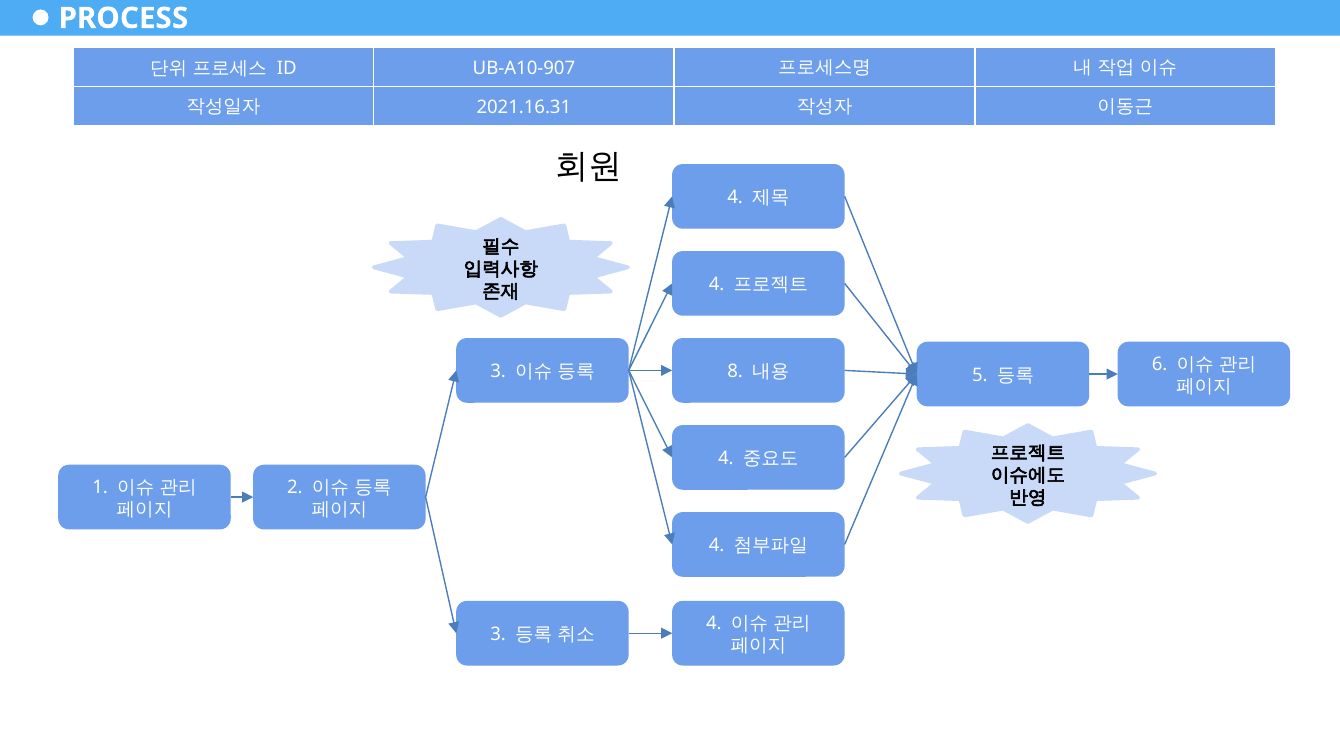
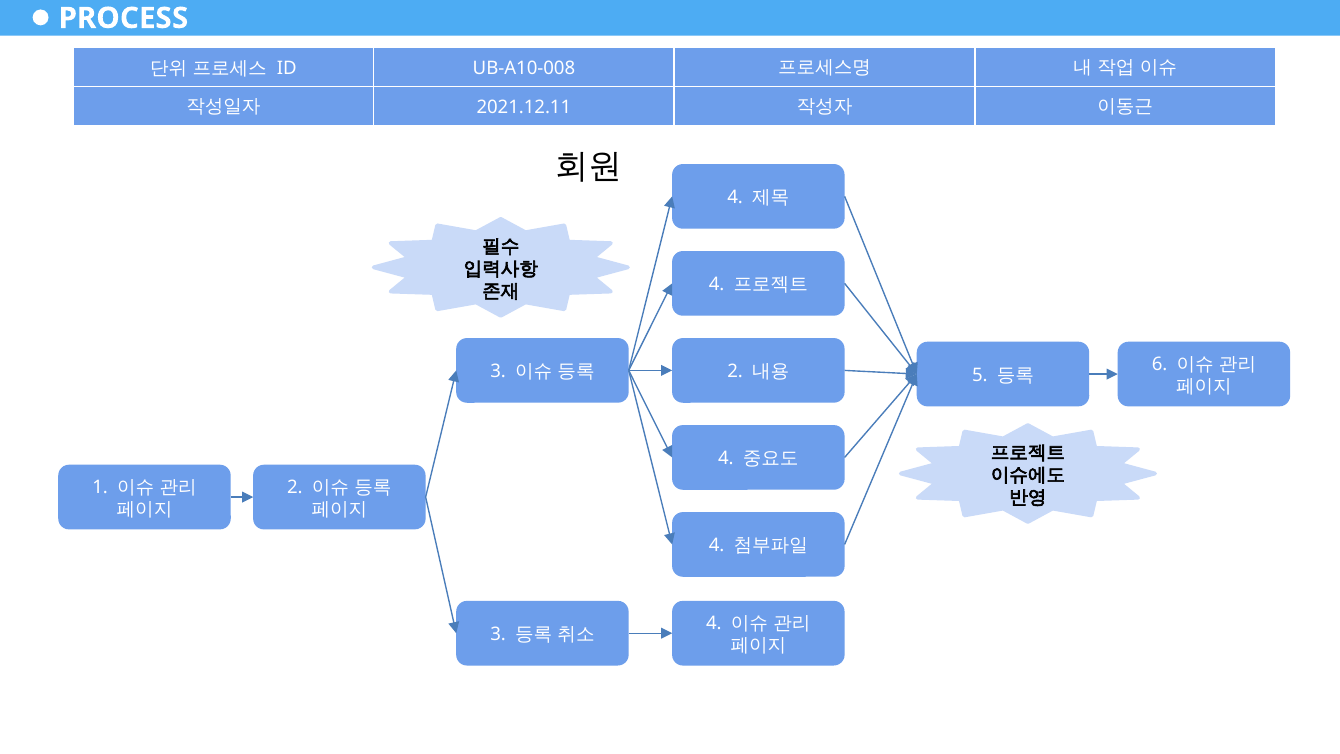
UB-A10-907: UB-A10-907 -> UB-A10-008 (524, 68)
2021.16.31: 2021.16.31 -> 2021.12.11 (524, 107)
8: 8 -> 2 (735, 372)
